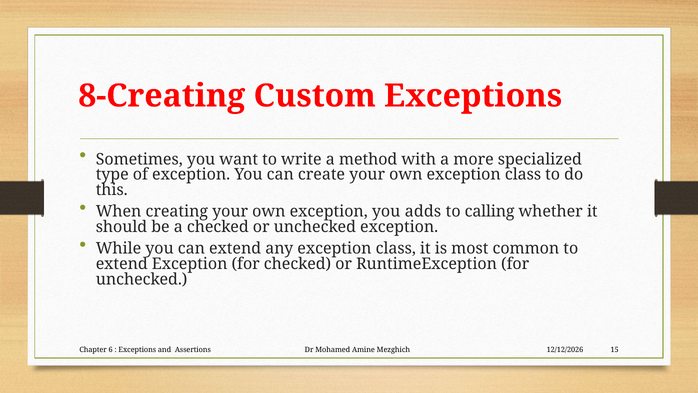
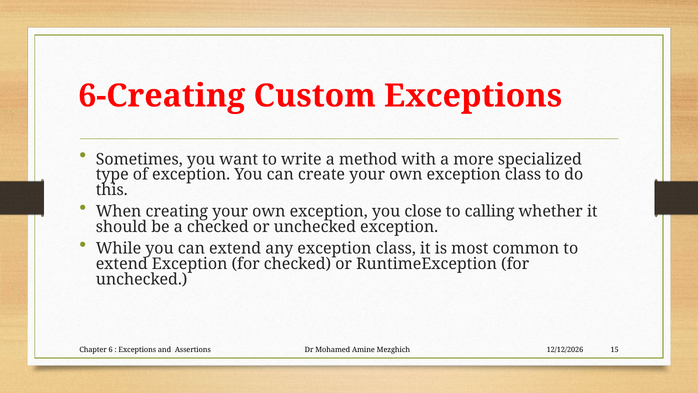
8-Creating: 8-Creating -> 6-Creating (162, 96)
adds: adds -> close (423, 211)
